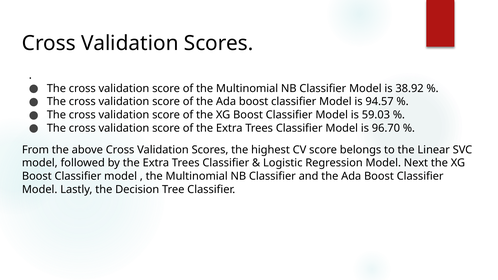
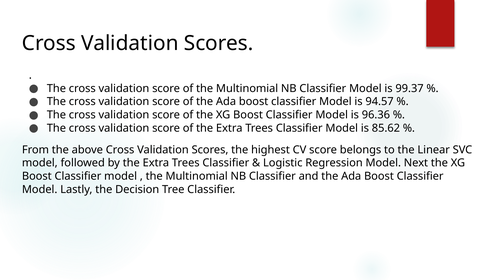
38.92: 38.92 -> 99.37 (410, 88)
59.03: 59.03 -> 96.36 (376, 115)
96.70: 96.70 -> 85.62 (386, 128)
